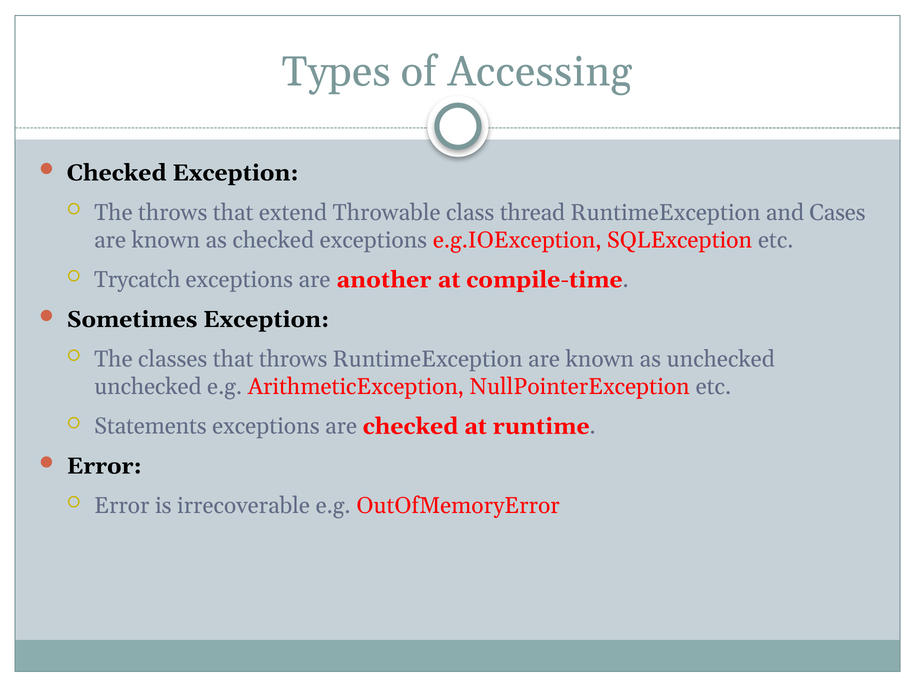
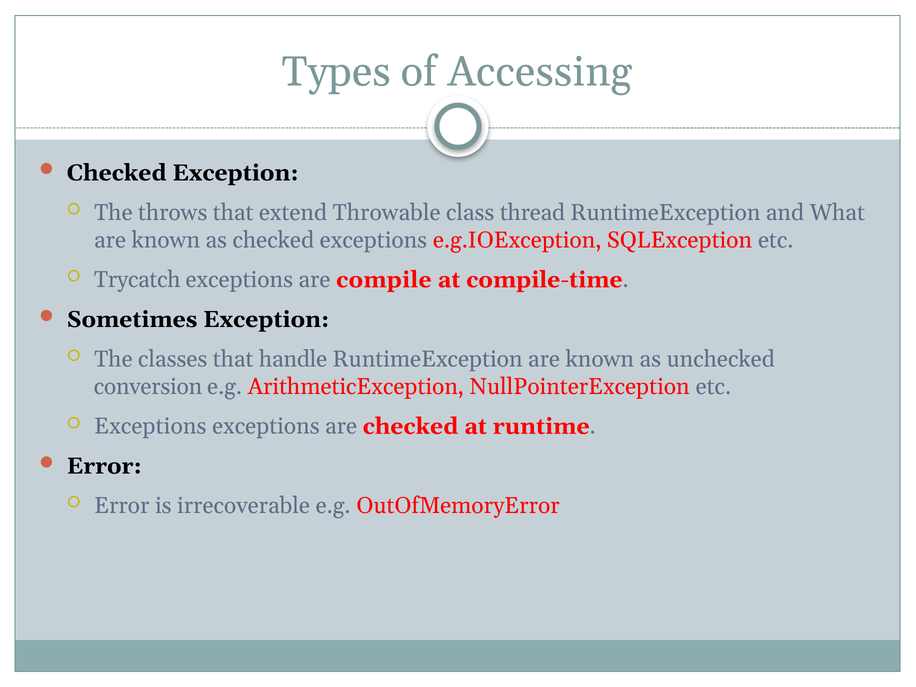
Cases: Cases -> What (837, 213)
another: another -> compile (384, 280)
that throws: throws -> handle (293, 359)
unchecked: unchecked -> conversion (148, 387)
Statements: Statements -> Exceptions (150, 426)
